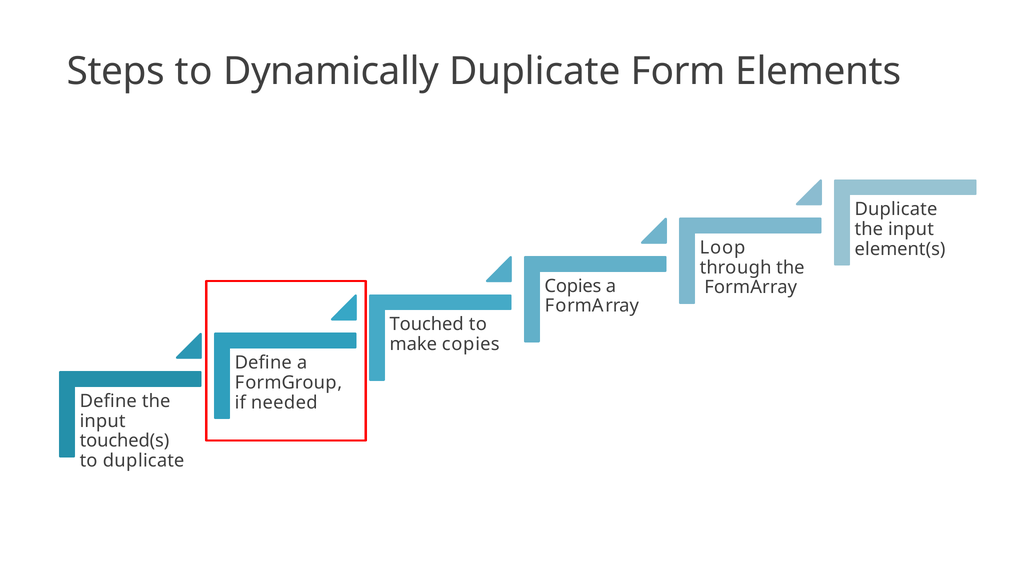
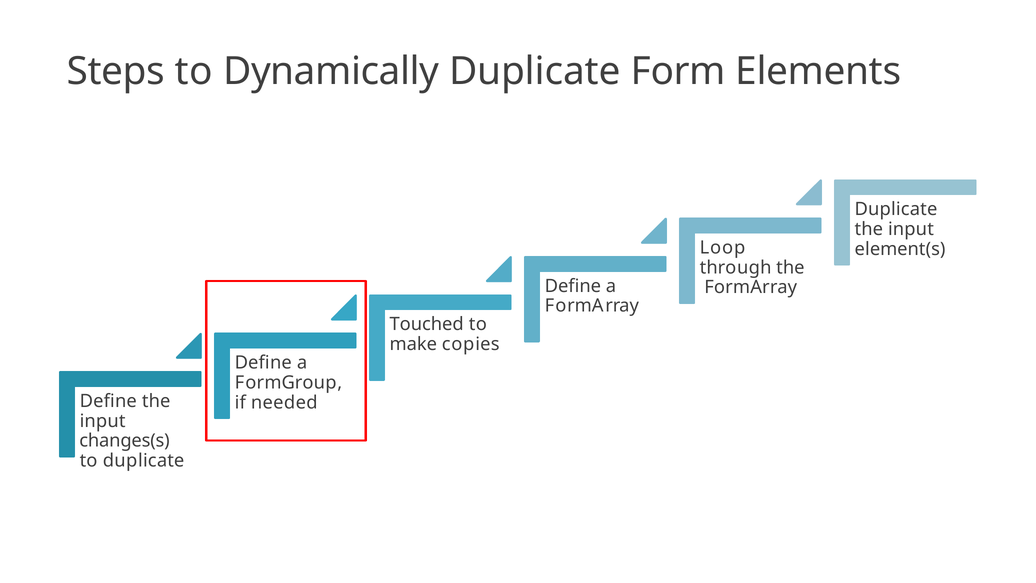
Copies: Copies -> Define (573, 286)
touched(s: touched(s -> changes(s (125, 441)
